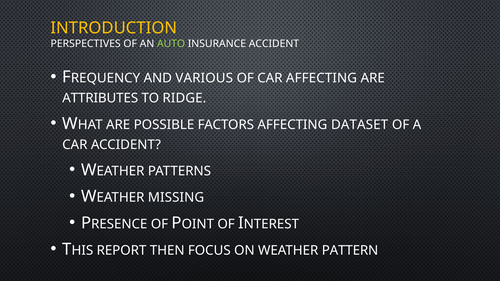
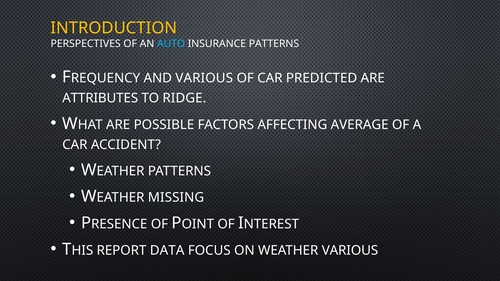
AUTO colour: light green -> light blue (171, 44)
INSURANCE ACCIDENT: ACCIDENT -> PATTERNS (274, 44)
CAR AFFECTING: AFFECTING -> PREDICTED (322, 78)
DATASET: DATASET -> AVERAGE (360, 125)
THEN: THEN -> DATA (167, 251)
WEATHER PATTERN: PATTERN -> VARIOUS (350, 251)
